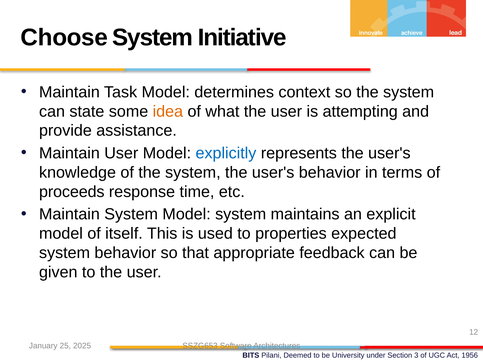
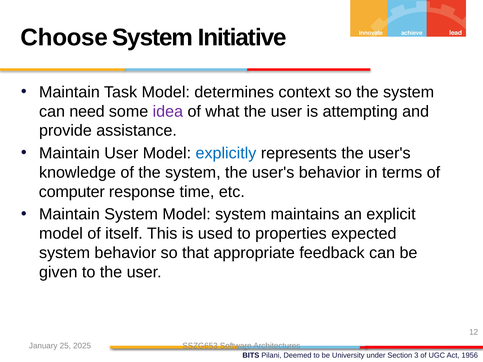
state: state -> need (87, 111)
idea colour: orange -> purple (168, 111)
proceeds: proceeds -> computer (72, 192)
